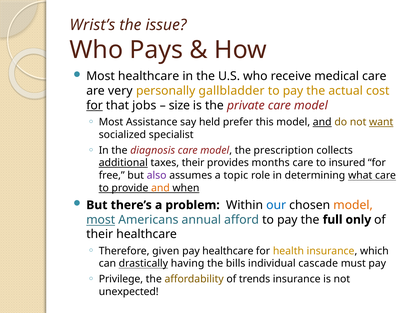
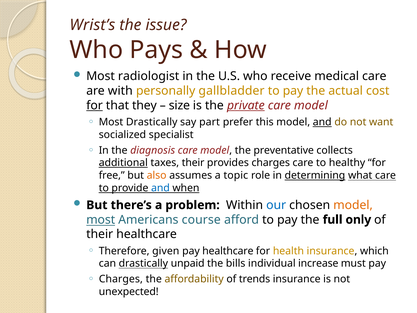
Most healthcare: healthcare -> radiologist (149, 76)
very: very -> with (120, 91)
jobs: jobs -> they (144, 105)
private underline: none -> present (246, 105)
Most Assistance: Assistance -> Drastically (152, 122)
held: held -> part (210, 122)
want underline: present -> none (381, 122)
prescription: prescription -> preventative (284, 150)
provides months: months -> charges (271, 163)
insured: insured -> healthy (347, 163)
also colour: purple -> orange (157, 175)
determining underline: none -> present (315, 175)
and colour: orange -> blue (160, 188)
annual: annual -> course (201, 220)
having: having -> unpaid (188, 263)
cascade: cascade -> increase (318, 263)
Privilege: Privilege -> Charges (121, 279)
